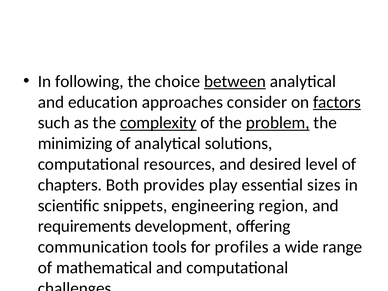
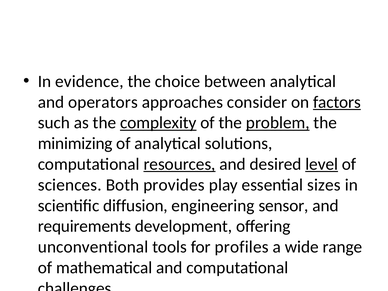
following: following -> evidence (89, 81)
between underline: present -> none (235, 81)
education: education -> operators (103, 102)
resources underline: none -> present (180, 164)
level underline: none -> present (322, 164)
chapters: chapters -> sciences (70, 185)
snippets: snippets -> diffusion (135, 206)
region: region -> sensor (283, 206)
communication: communication -> unconventional (93, 247)
